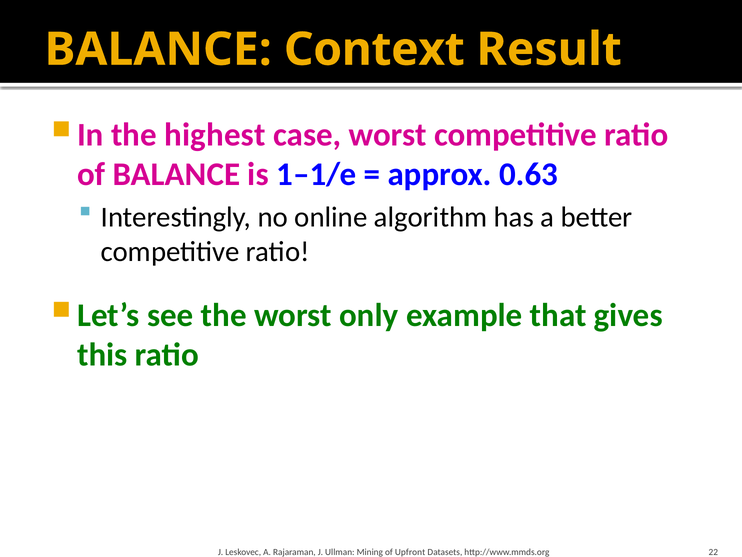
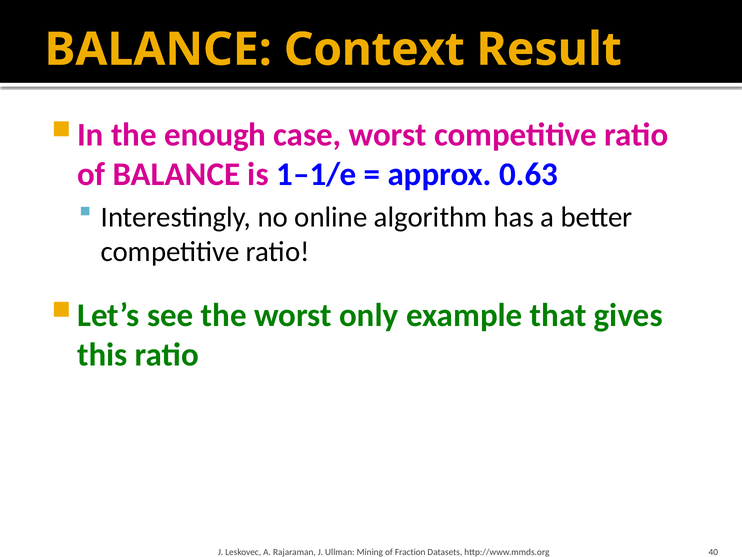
highest: highest -> enough (215, 135)
Upfront: Upfront -> Fraction (410, 551)
22: 22 -> 40 (713, 551)
